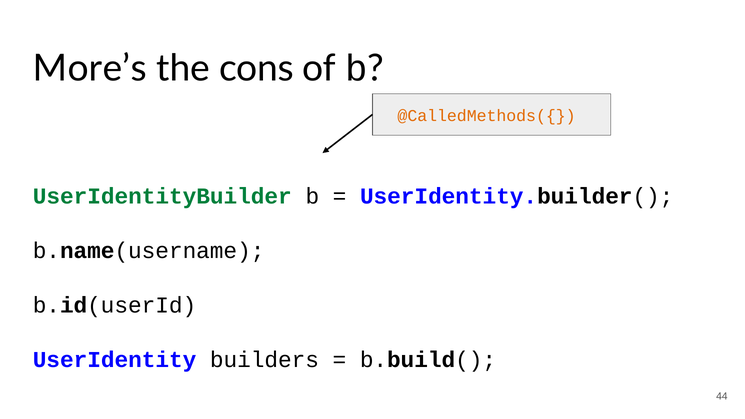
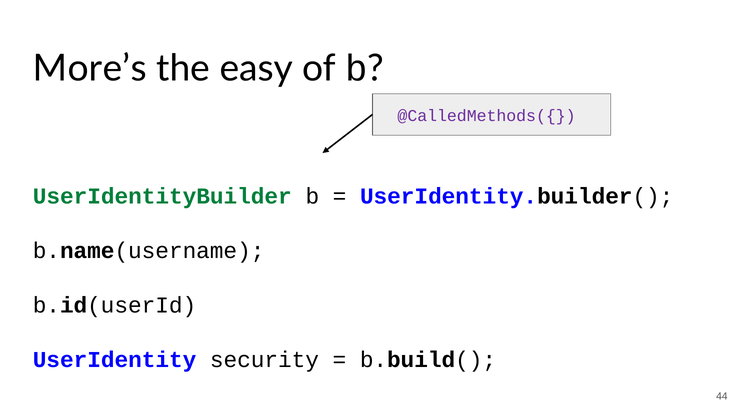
cons: cons -> easy (256, 69)
@CalledMethods({ colour: orange -> purple (487, 116)
builders: builders -> security (264, 360)
